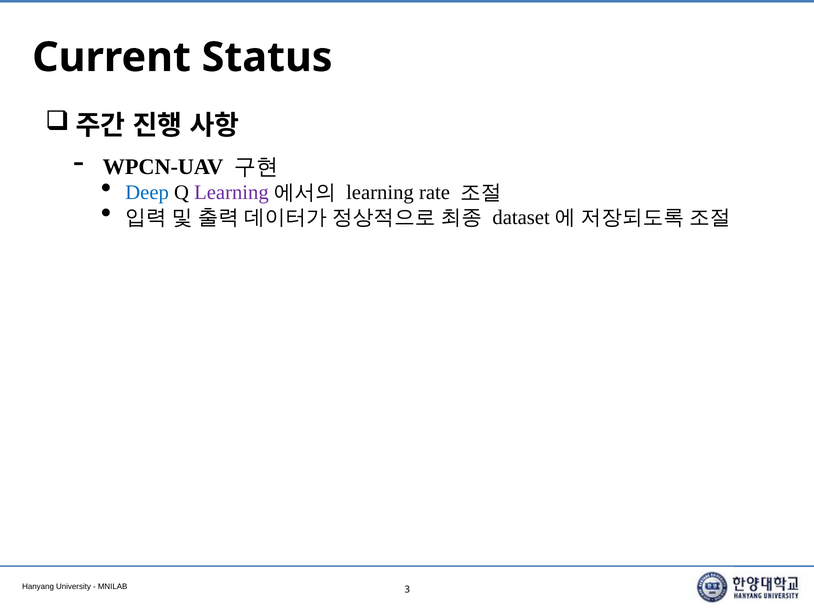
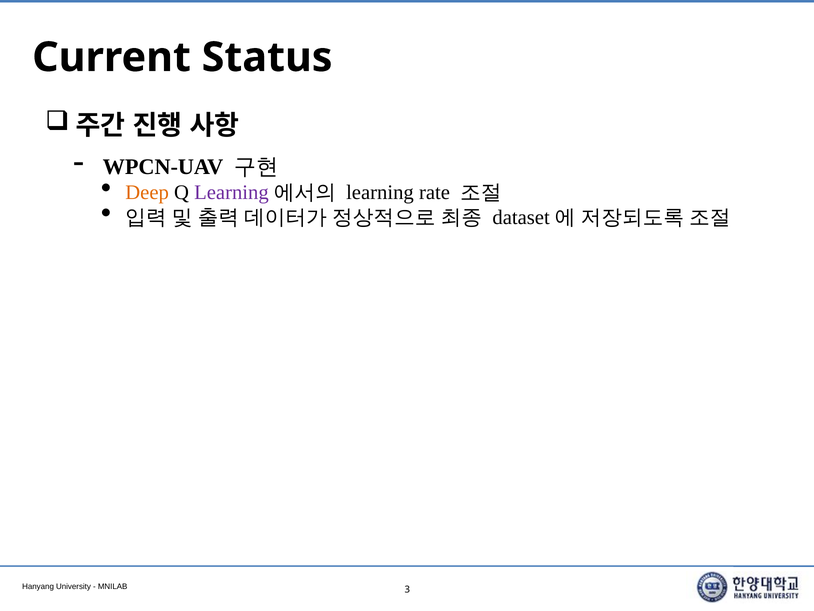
Deep colour: blue -> orange (147, 192)
